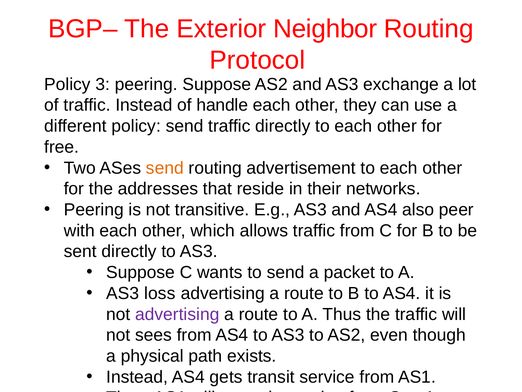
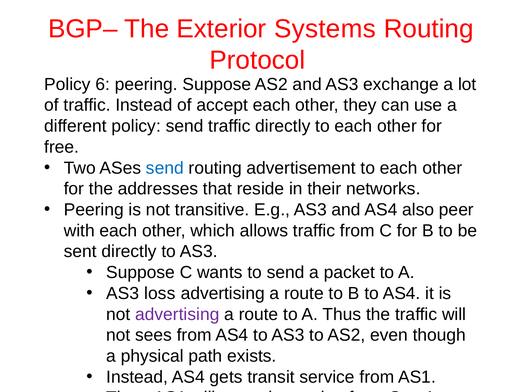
Neighbor: Neighbor -> Systems (325, 29)
3: 3 -> 6 (103, 84)
handle: handle -> accept (222, 105)
send colour: orange -> blue (165, 168)
